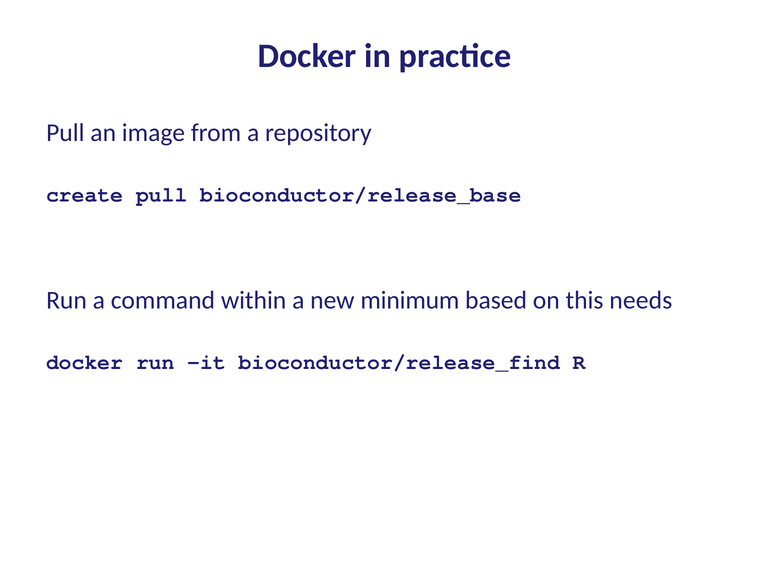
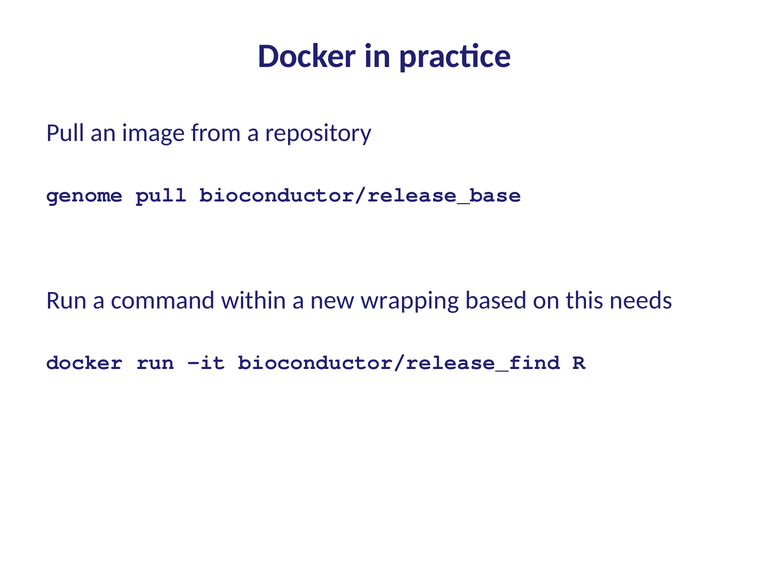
create: create -> genome (85, 195)
minimum: minimum -> wrapping (410, 300)
